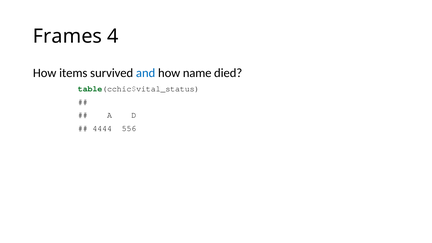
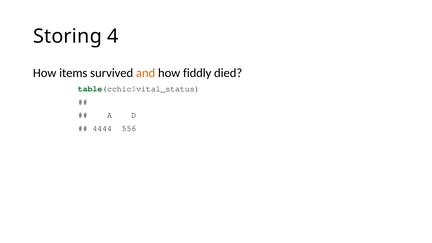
Frames: Frames -> Storing (67, 36)
and colour: blue -> orange (146, 73)
name: name -> fiddly (197, 73)
